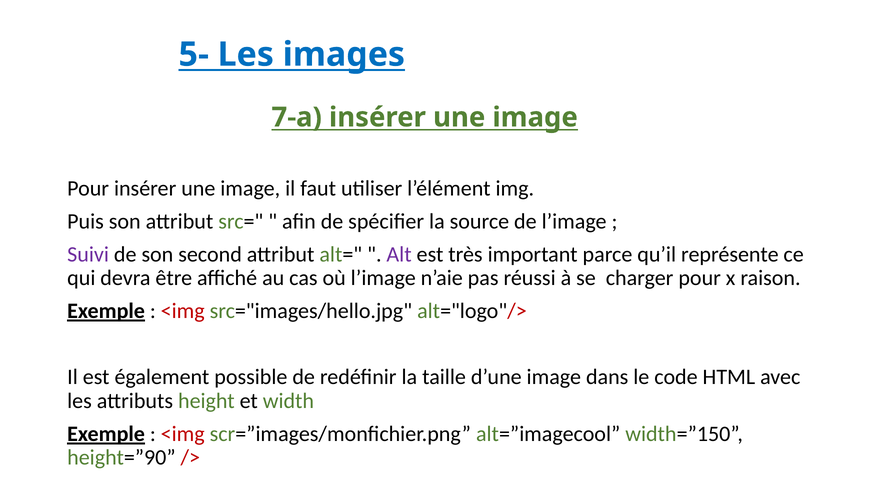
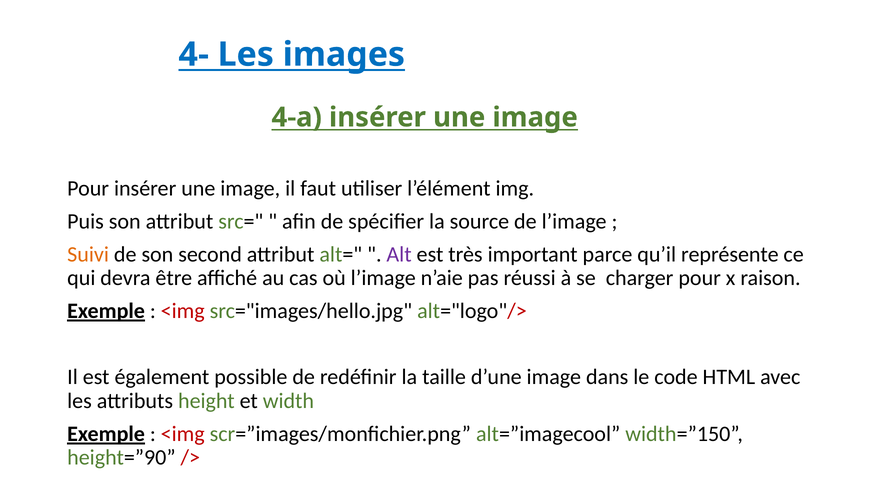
5-: 5- -> 4- (194, 55)
7-a: 7-a -> 4-a (297, 117)
Suivi colour: purple -> orange (88, 254)
